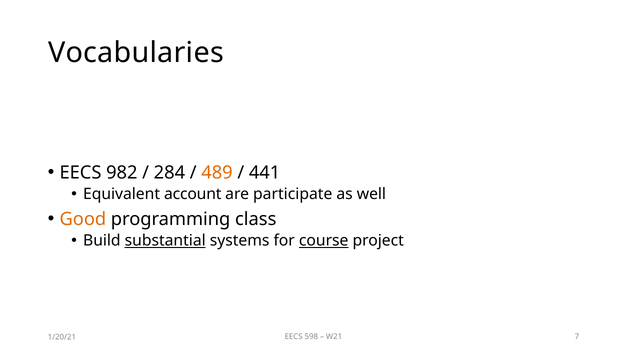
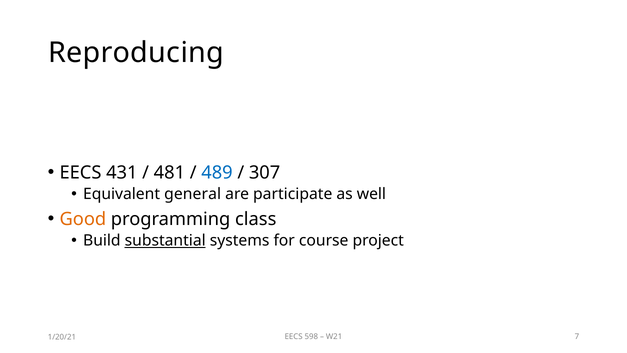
Vocabularies: Vocabularies -> Reproducing (136, 53)
982: 982 -> 431 (122, 172)
284: 284 -> 481 (169, 172)
489 colour: orange -> blue (217, 172)
441: 441 -> 307 (265, 172)
account: account -> general (193, 194)
course underline: present -> none (324, 240)
